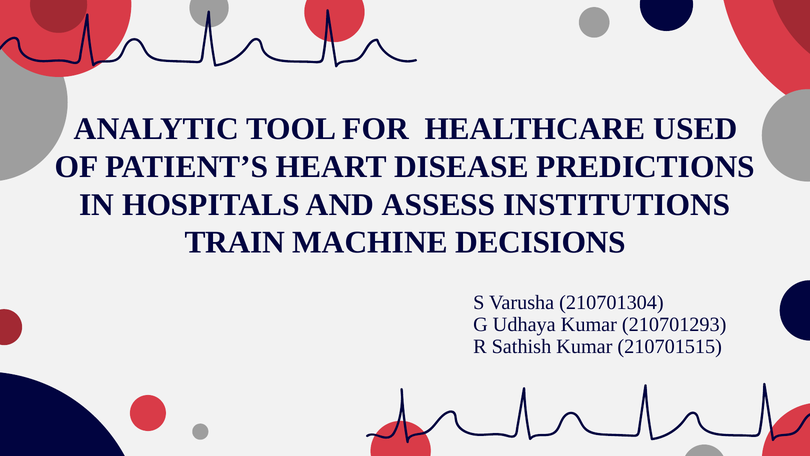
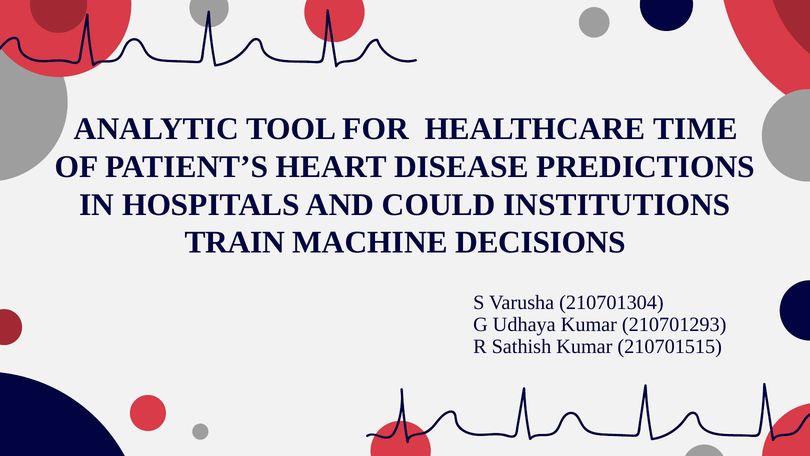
USED: USED -> TIME (695, 129)
ASSESS: ASSESS -> COULD (439, 204)
